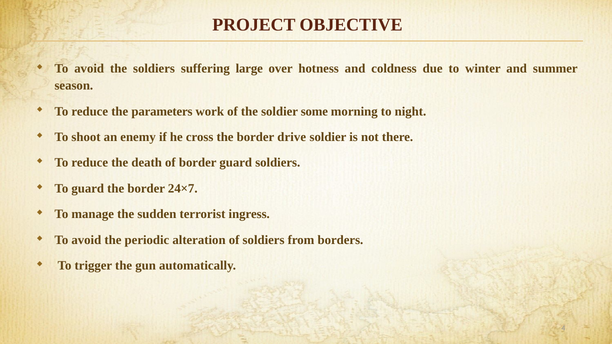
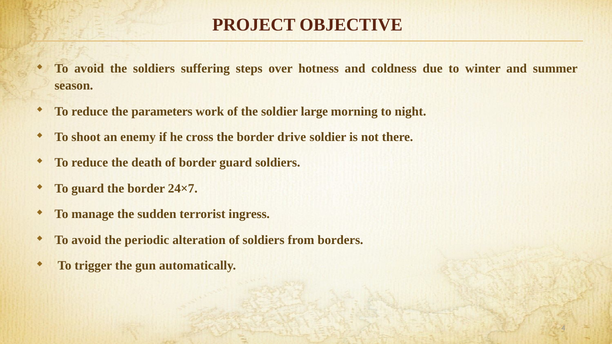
large: large -> steps (249, 69)
some: some -> large (314, 111)
